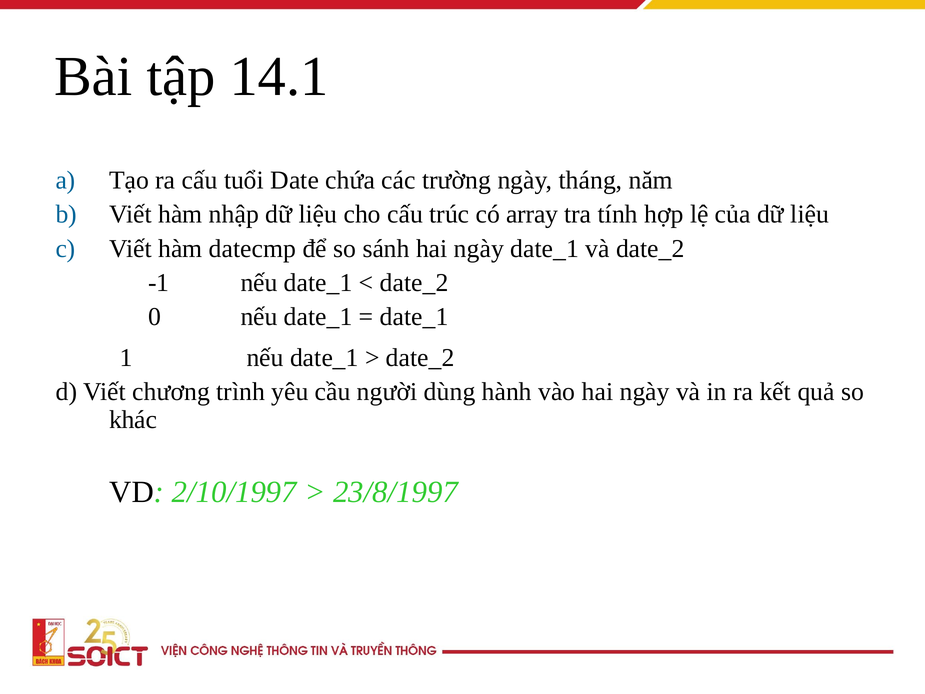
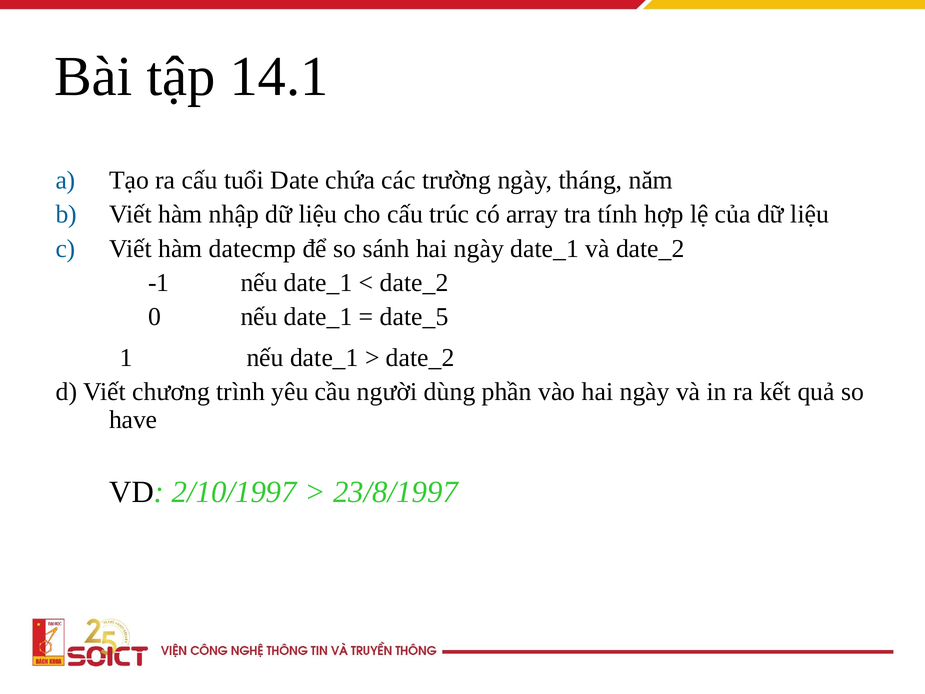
date_1: date_1 -> date_5 (414, 317)
hành: hành -> phần (507, 392)
khác: khác -> have (133, 419)
